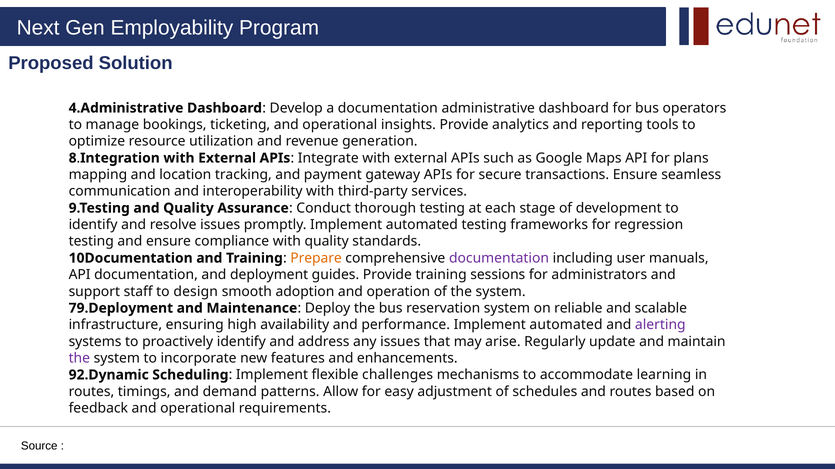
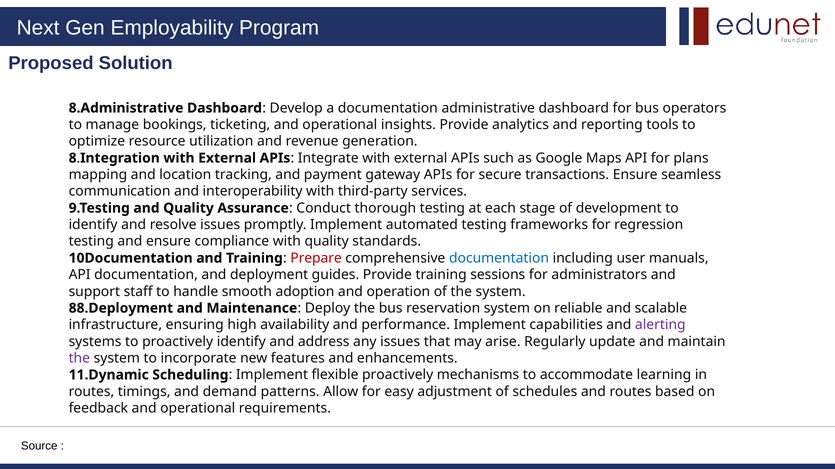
4.Administrative: 4.Administrative -> 8.Administrative (126, 108)
Prepare colour: orange -> red (316, 258)
documentation colour: purple -> blue (499, 258)
design: design -> handle (196, 292)
79.Deployment: 79.Deployment -> 88.Deployment (121, 309)
performance Implement automated: automated -> capabilities (566, 325)
92.Dynamic: 92.Dynamic -> 11.Dynamic (109, 375)
flexible challenges: challenges -> proactively (398, 375)
